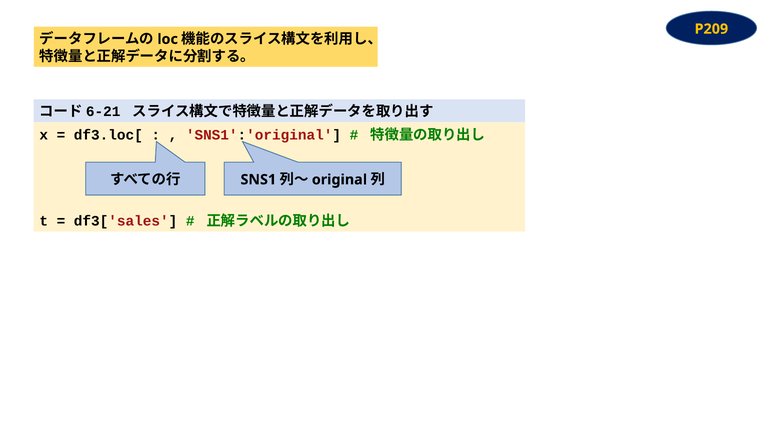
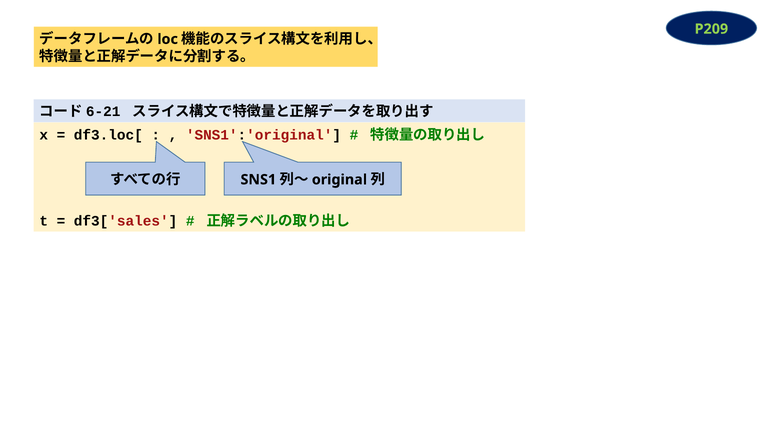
P209 colour: yellow -> light green (711, 29)
